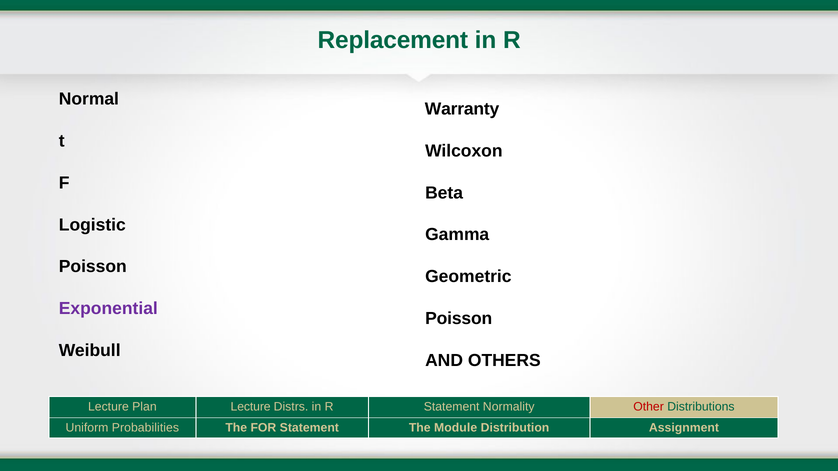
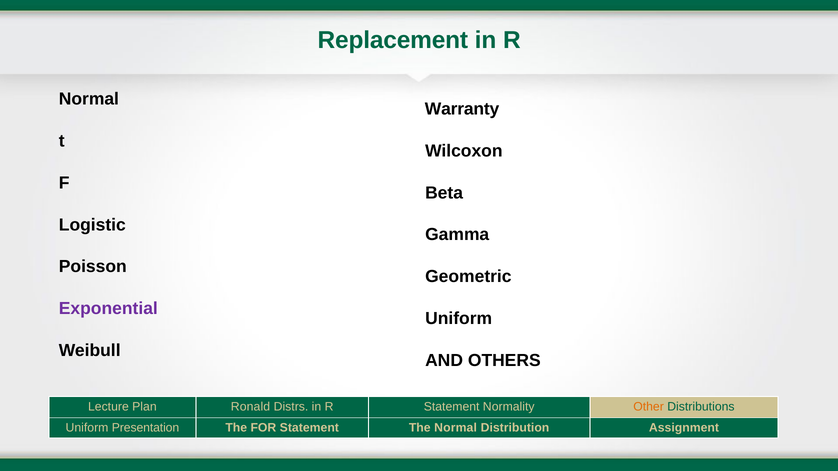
Poisson: Poisson -> Uniform (459, 319)
Plan Lecture: Lecture -> Ronald (251, 407)
Other colour: red -> orange (649, 407)
Probabilities: Probabilities -> Presentation (146, 428)
The Module: Module -> Normal (456, 428)
